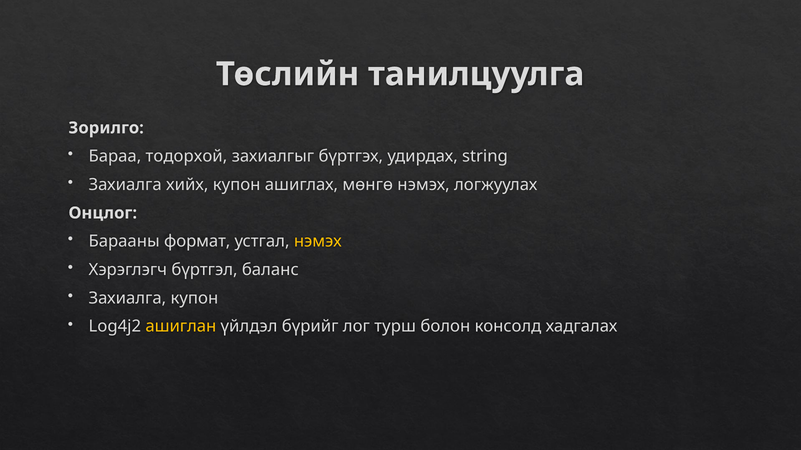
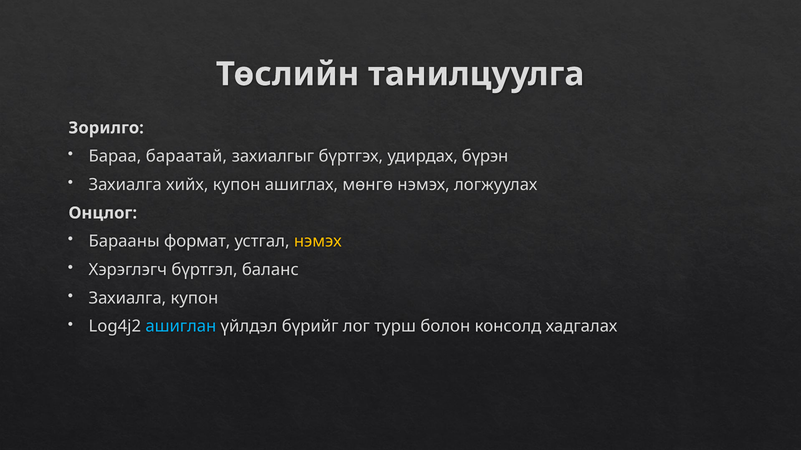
тодорхой: тодорхой -> бараатай (186, 156)
string: string -> бүрэн (485, 156)
ашиглан colour: yellow -> light blue (181, 327)
